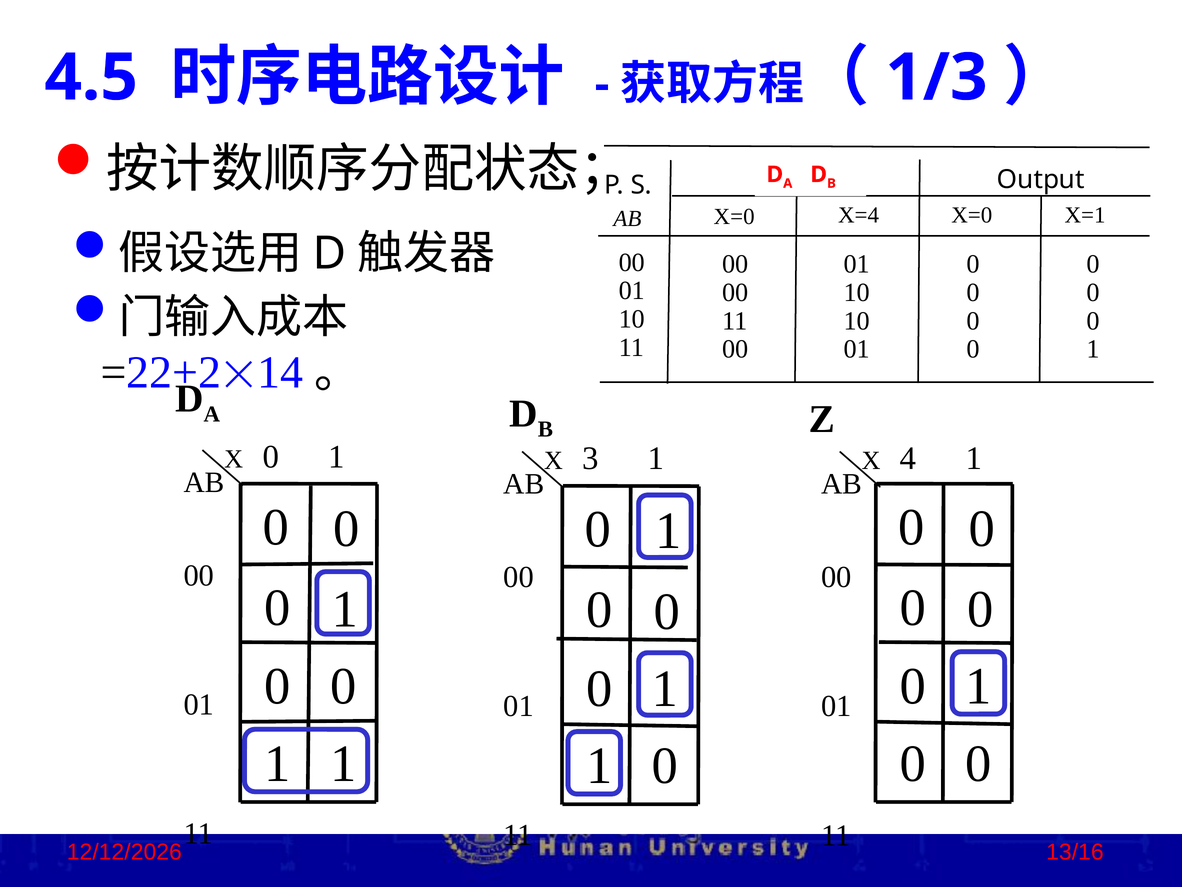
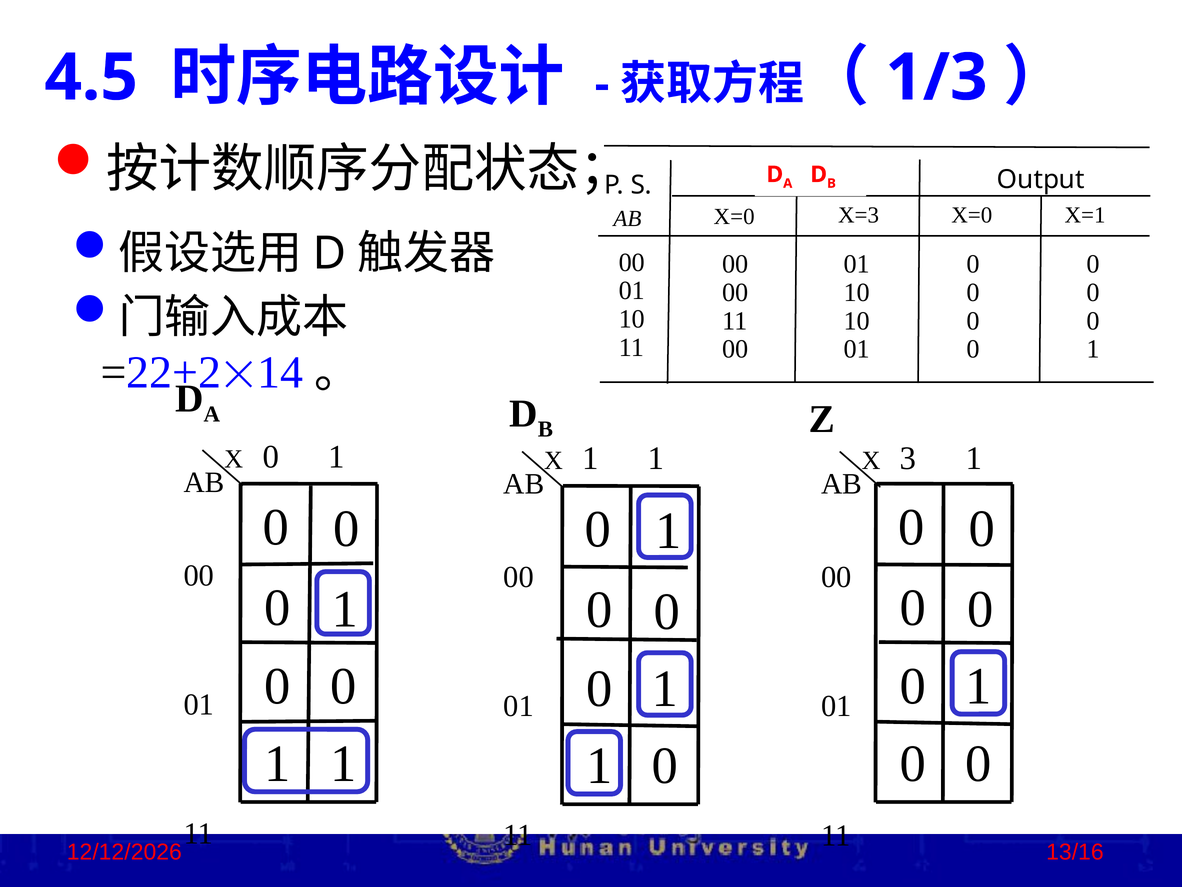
X=4: X=4 -> X=3 (859, 215)
X 3: 3 -> 1 (591, 458)
4: 4 -> 3 (908, 458)
